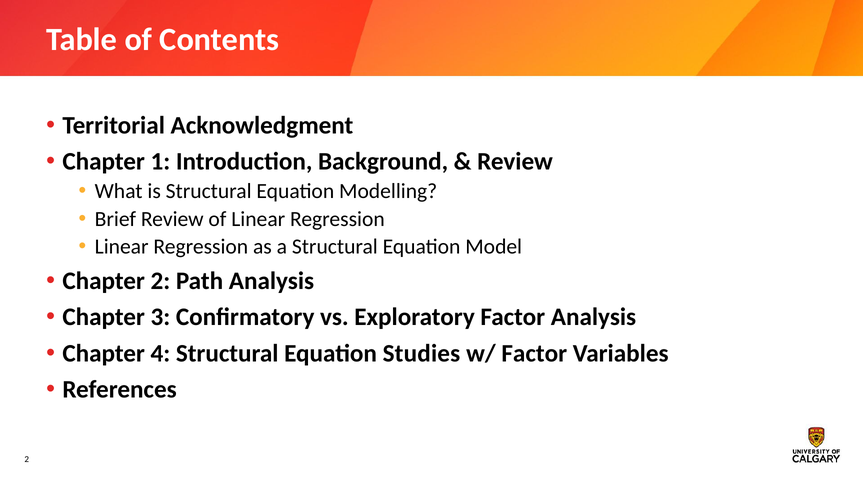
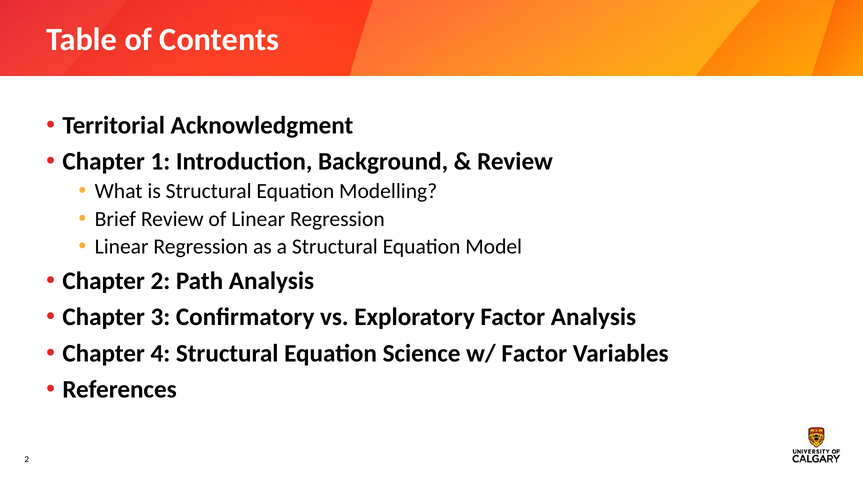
Studies: Studies -> Science (422, 354)
